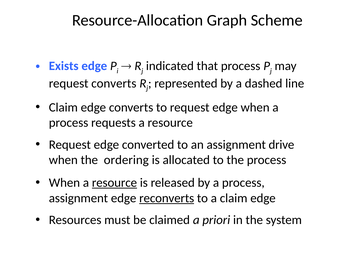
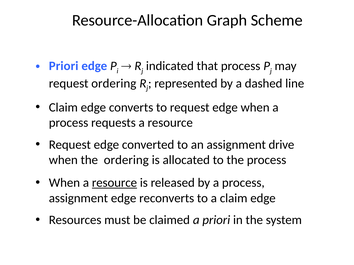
Exists: Exists -> Priori (64, 66)
request converts: converts -> ordering (114, 84)
reconverts underline: present -> none (167, 198)
